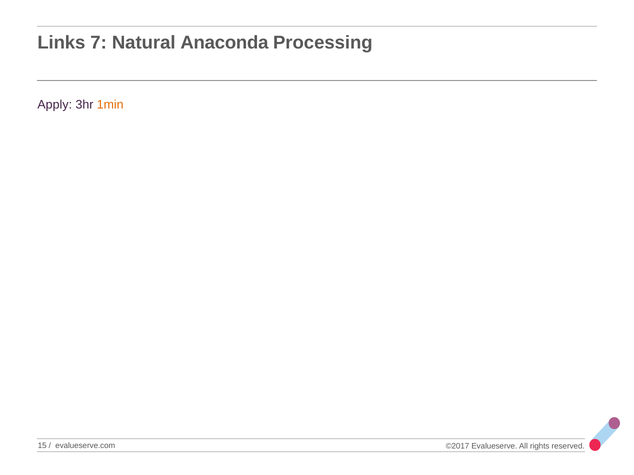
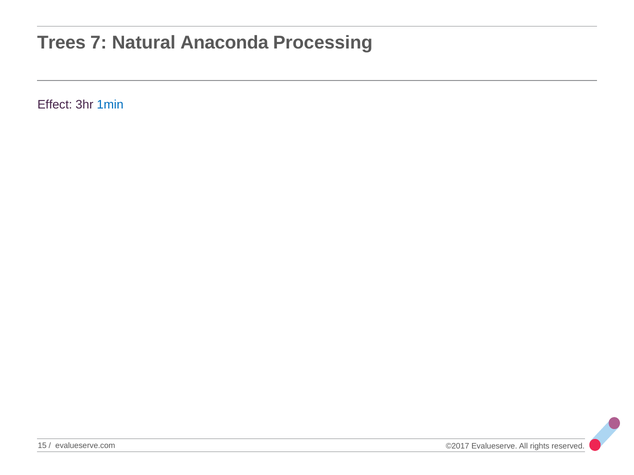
Links: Links -> Trees (61, 43)
Apply: Apply -> Effect (55, 105)
1min colour: orange -> blue (110, 105)
